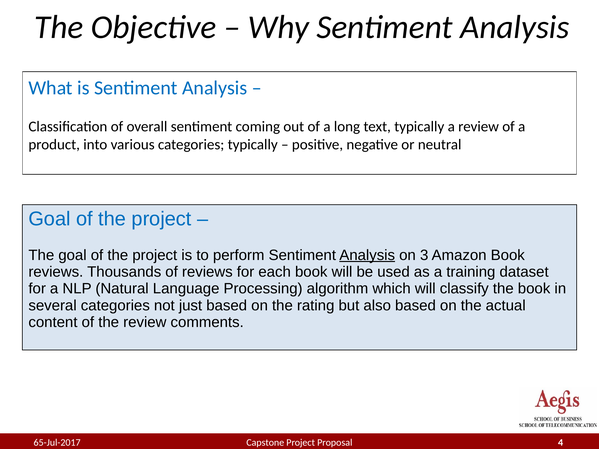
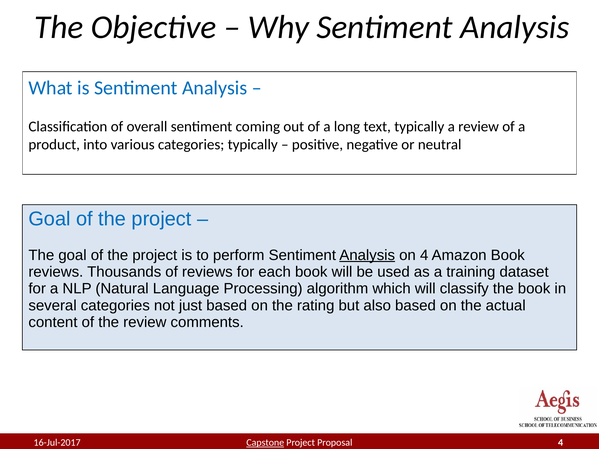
on 3: 3 -> 4 (424, 255)
65-Jul-2017: 65-Jul-2017 -> 16-Jul-2017 (57, 443)
Capstone underline: none -> present (265, 443)
